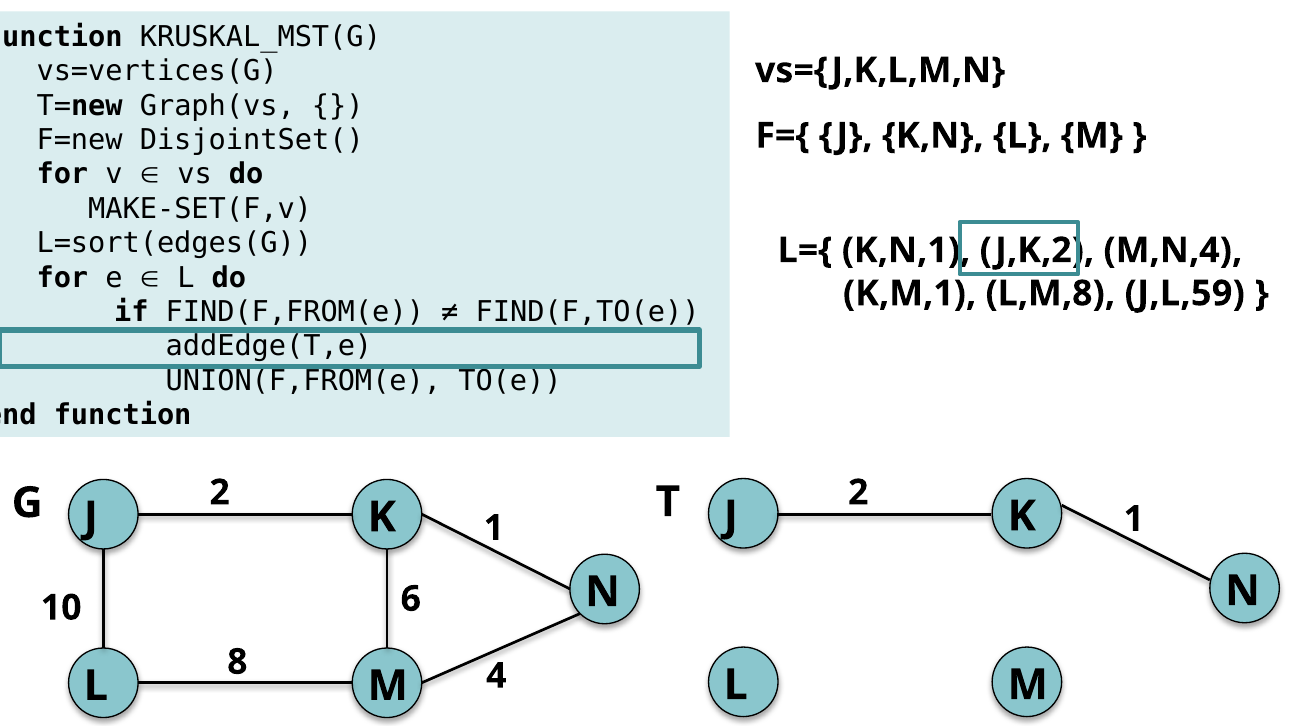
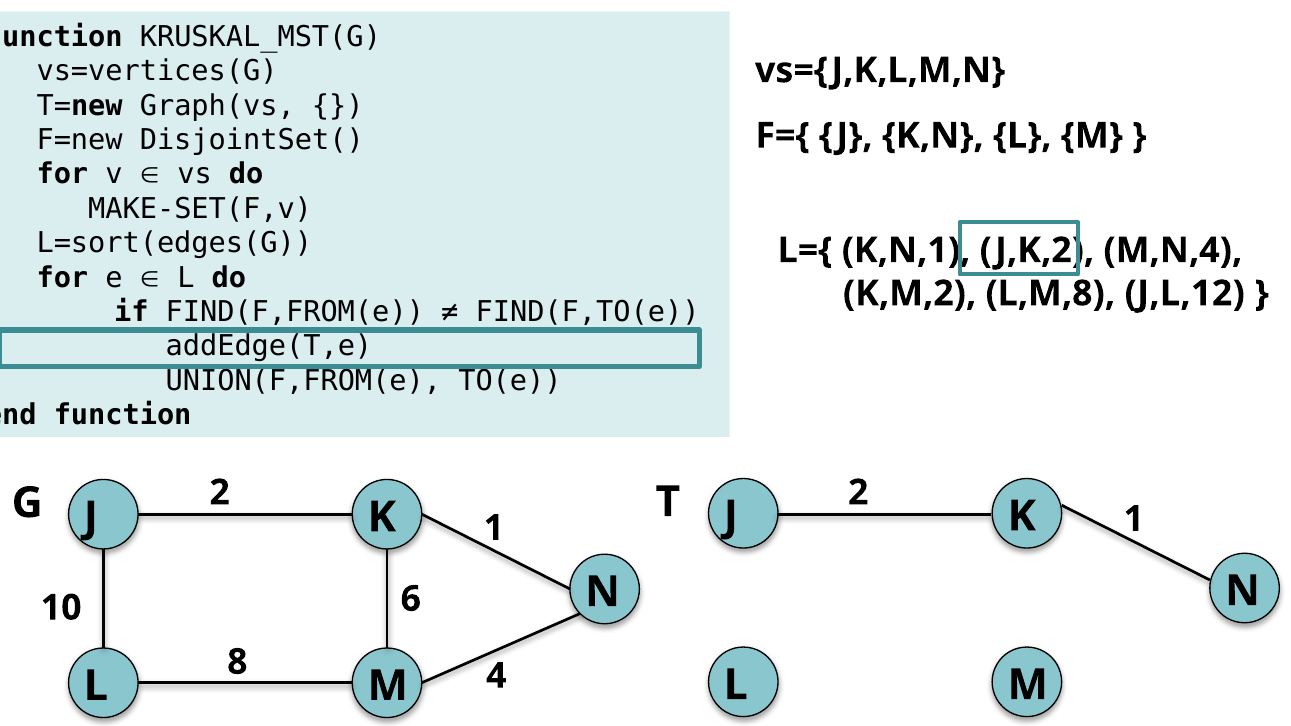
K,M,1: K,M,1 -> K,M,2 (910, 294)
J,L,59: J,L,59 -> J,L,12 (1185, 294)
